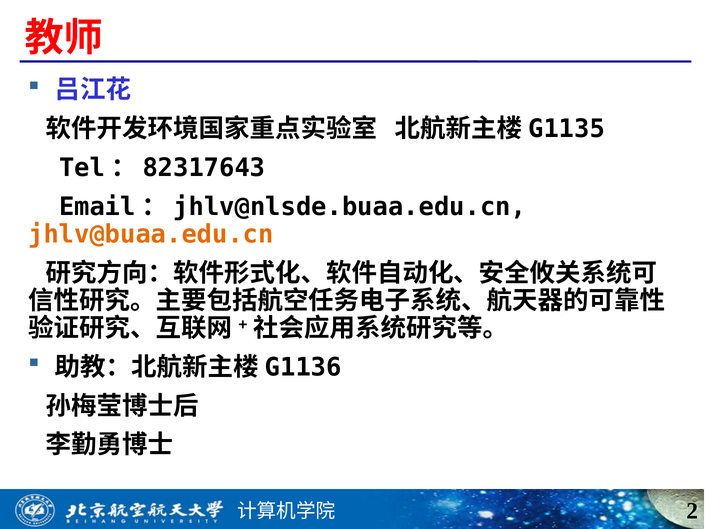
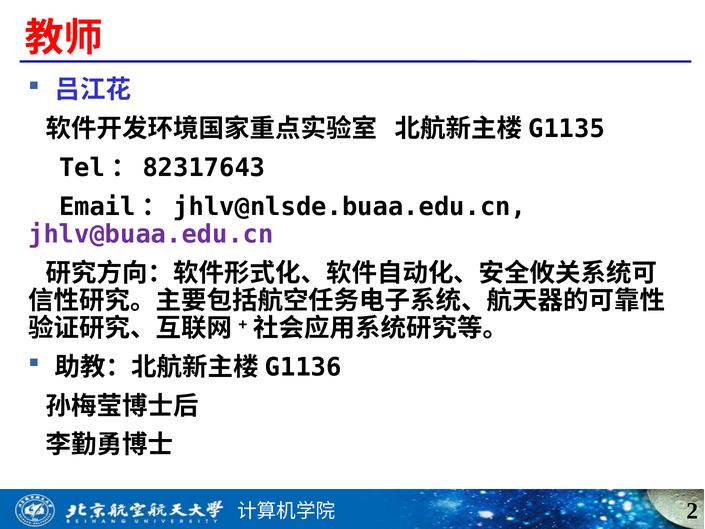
jhlv@buaa.edu.cn colour: orange -> purple (151, 234)
